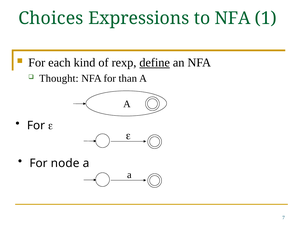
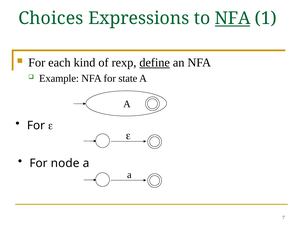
NFA underline: none -> present (233, 18)
Thought: Thought -> Example (59, 78)
than: than -> state (128, 78)
